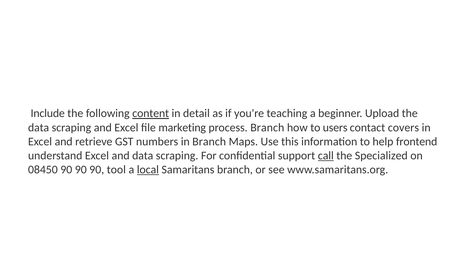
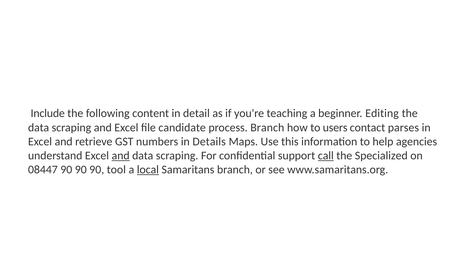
content underline: present -> none (151, 113)
Upload: Upload -> Editing (382, 113)
marketing: marketing -> candidate (182, 127)
covers: covers -> parses (403, 127)
in Branch: Branch -> Details (209, 142)
frontend: frontend -> agencies (417, 142)
and underline: none -> present (121, 156)
08450: 08450 -> 08447 (43, 170)
